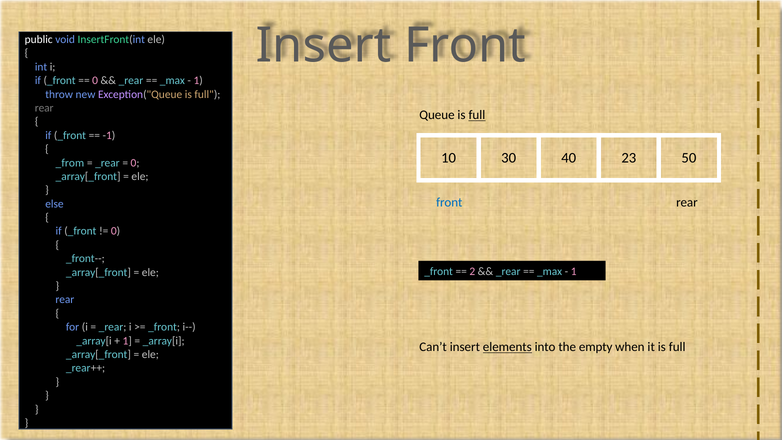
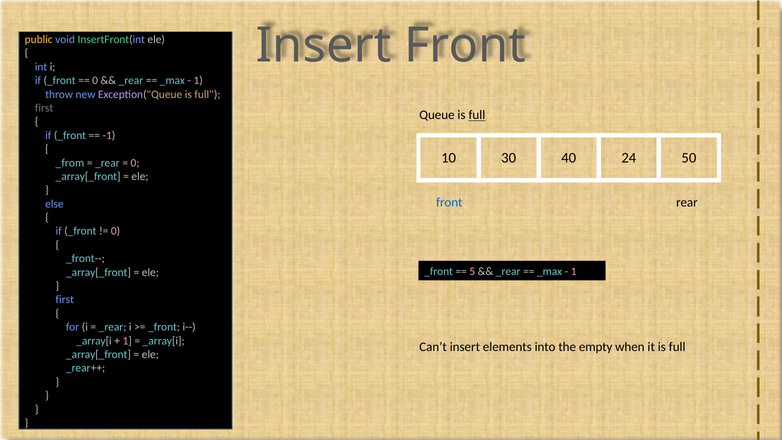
public colour: white -> yellow (39, 39)
rear: rear -> first (44, 108)
23: 23 -> 24 (629, 158)
2: 2 -> 5 (472, 271)
rear: rear -> first (65, 300)
elements underline: present -> none (507, 347)
